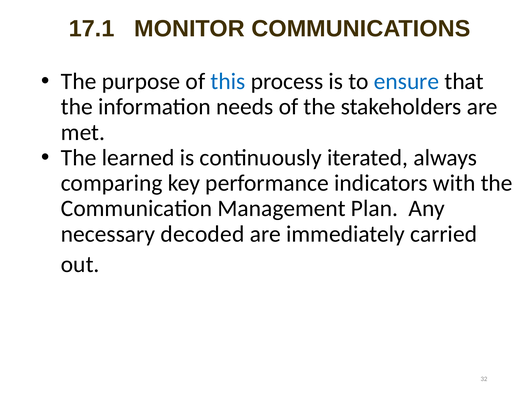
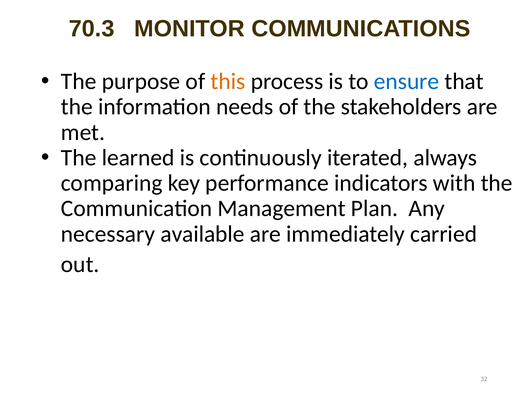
17.1: 17.1 -> 70.3 (92, 29)
this colour: blue -> orange (228, 81)
decoded: decoded -> available (203, 234)
